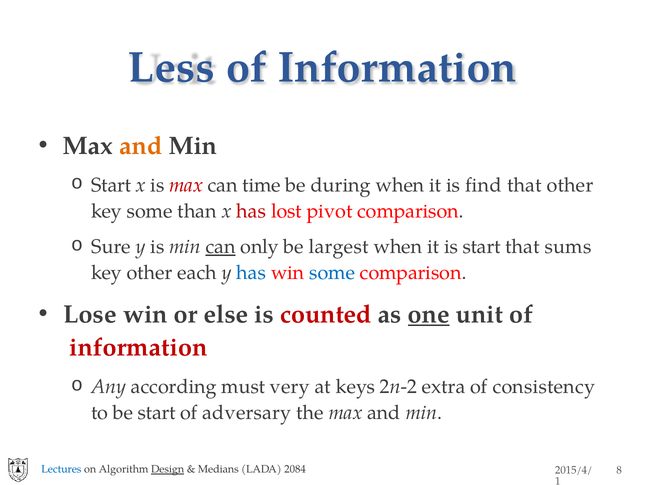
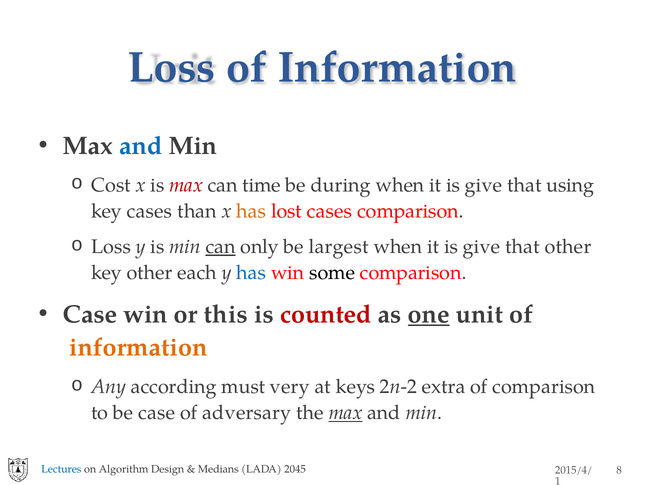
Less: Less -> Loss (172, 67)
and colour: orange -> blue (141, 146)
Start: Start -> Cost (111, 185)
find: find -> give (483, 185)
that other: other -> using (570, 185)
key some: some -> cases (150, 211)
has colour: red -> orange (251, 211)
lost pivot: pivot -> cases (329, 211)
Sure: Sure -> Loss (111, 246)
start: start -> give (481, 246)
that sums: sums -> other (568, 246)
some colour: blue -> black (332, 273)
Lose: Lose -> Case (90, 314)
else: else -> this (226, 314)
information colour: red -> orange (138, 347)
of consistency: consistency -> comparison (544, 386)
be start: start -> case (157, 412)
max underline: none -> present (346, 412)
Design underline: present -> none (168, 469)
2084: 2084 -> 2045 (295, 469)
